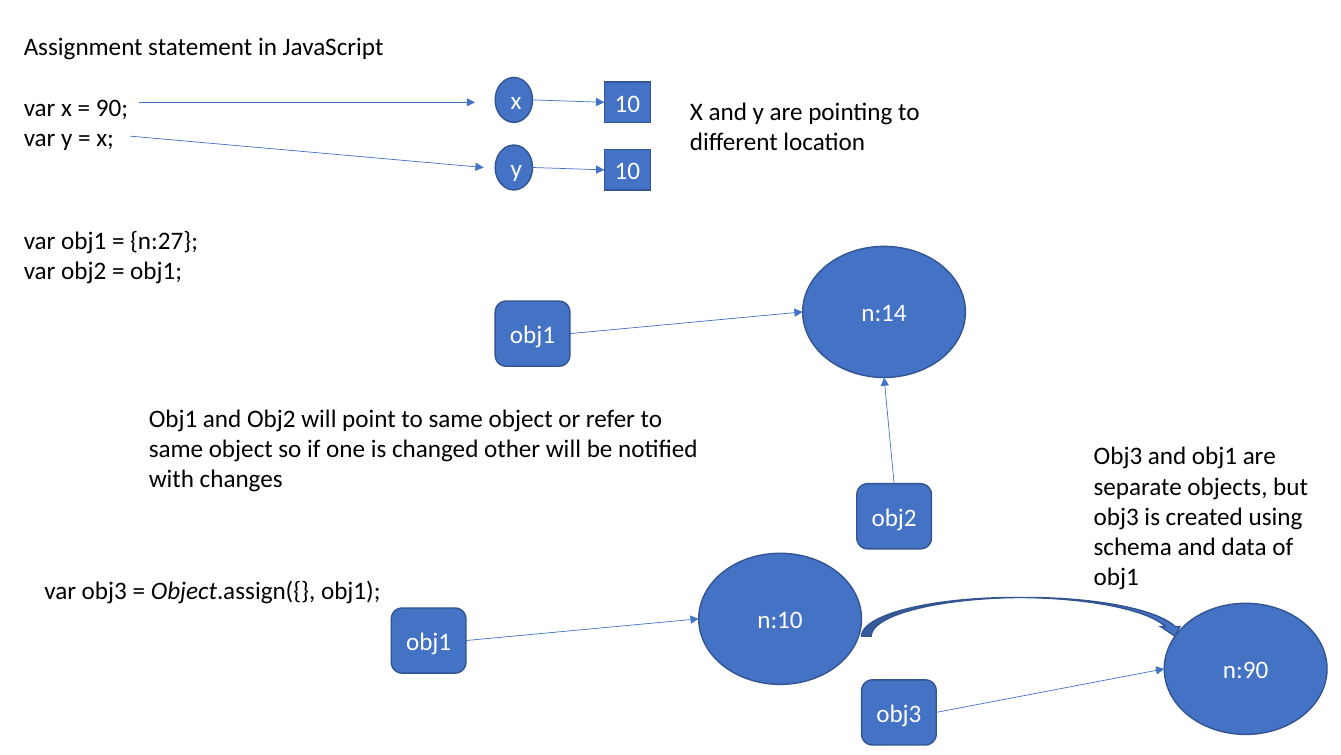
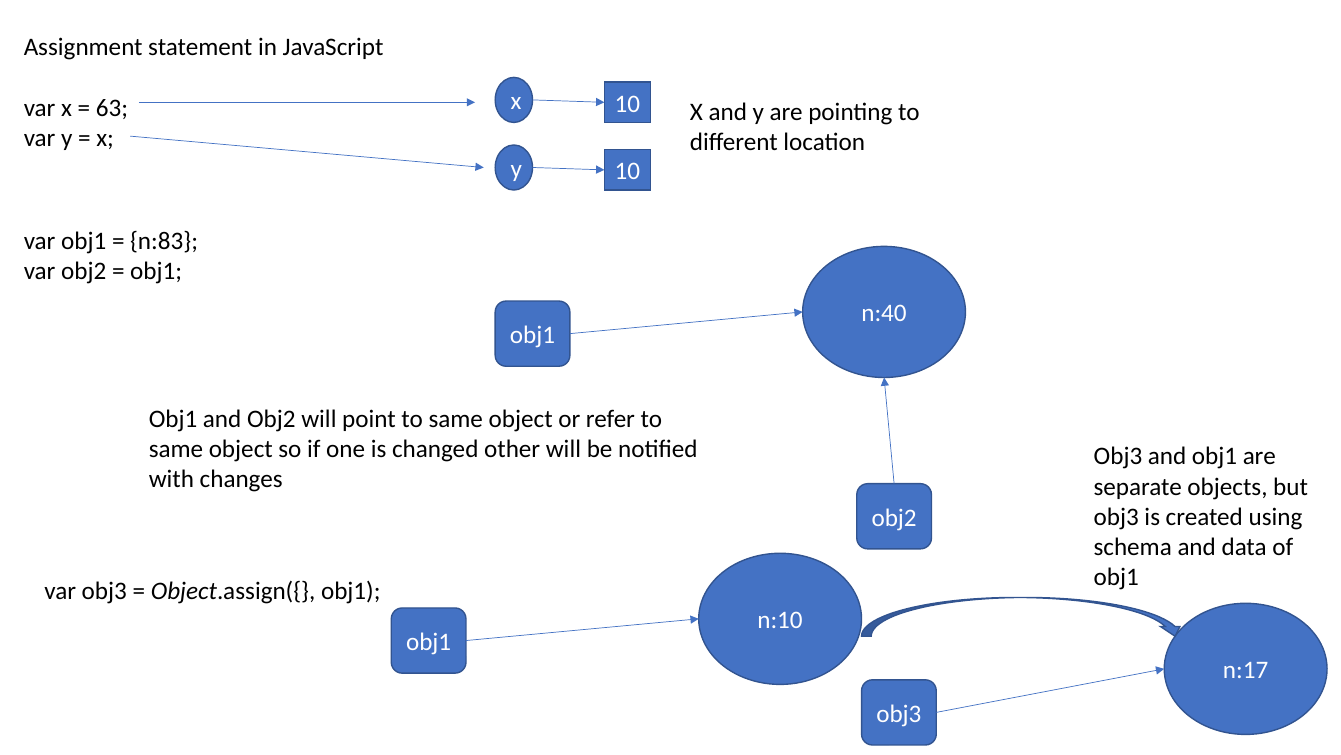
90: 90 -> 63 (112, 108)
n:27: n:27 -> n:83 (164, 241)
n:14: n:14 -> n:40 (884, 313)
n:90: n:90 -> n:17 (1246, 670)
